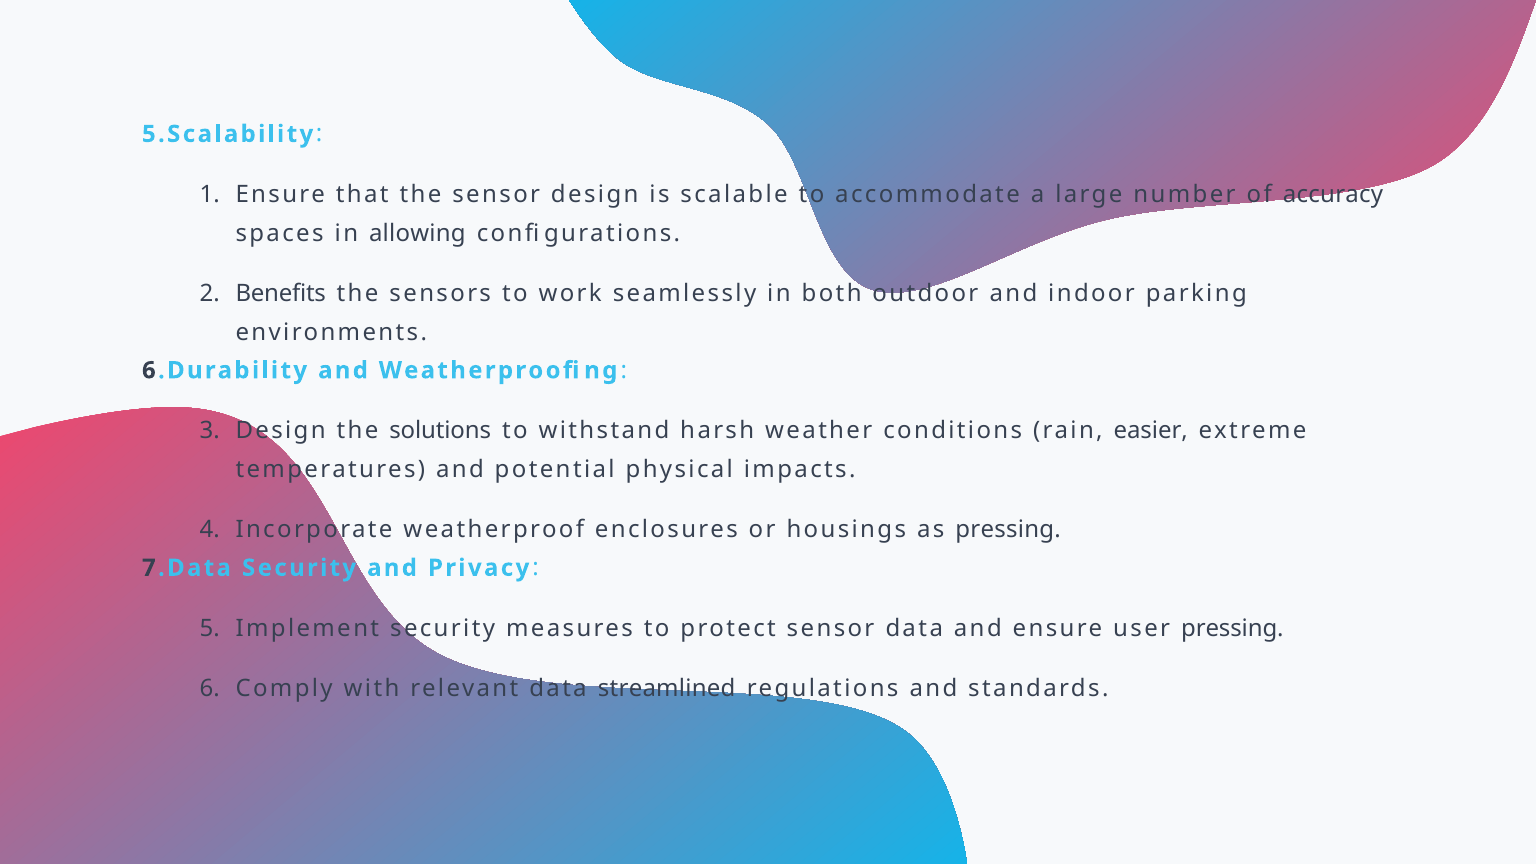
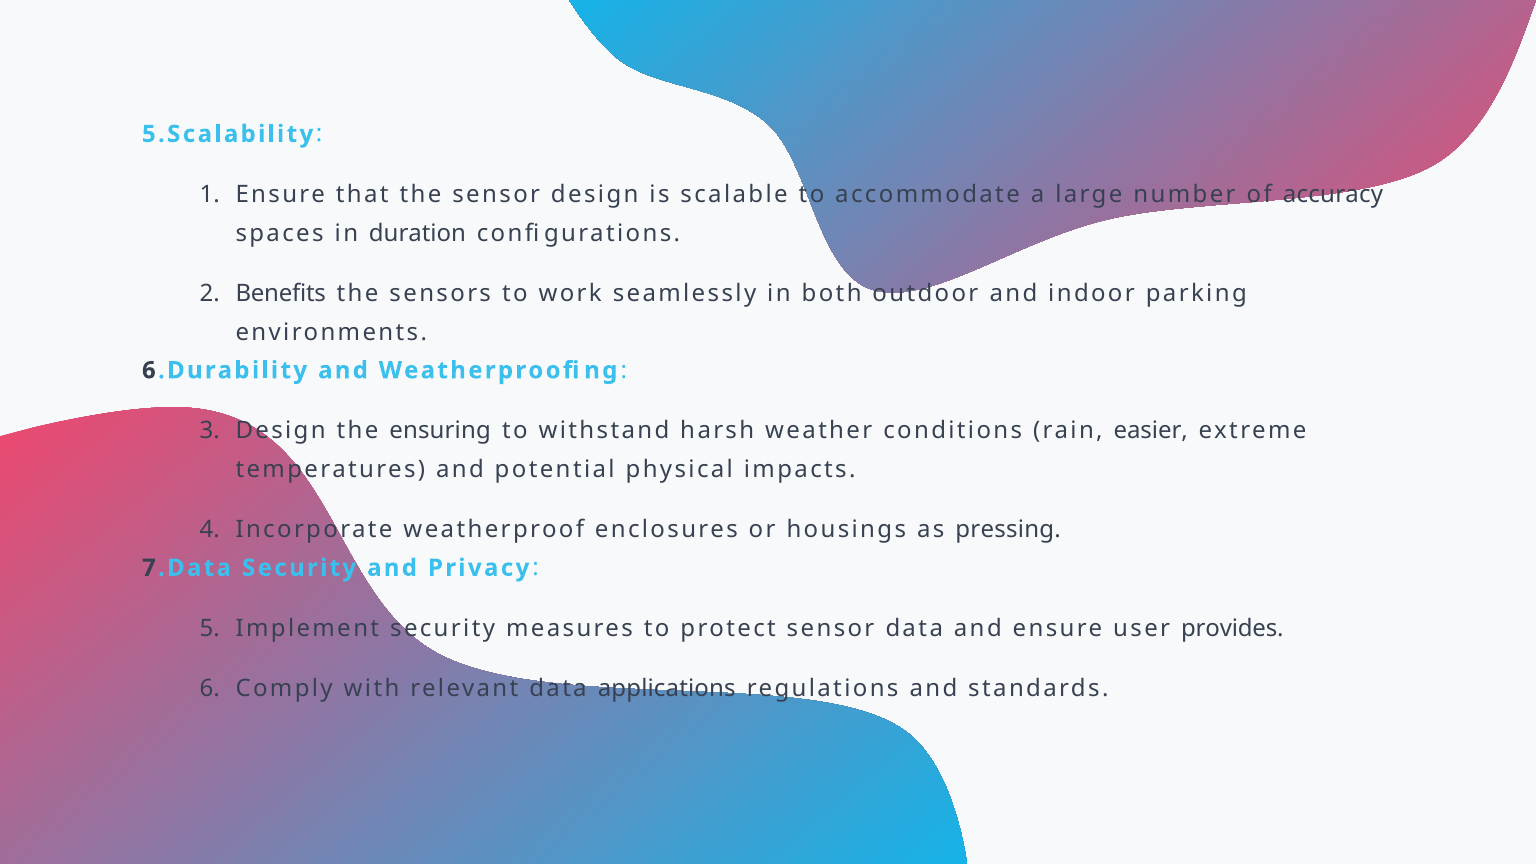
allowing: allowing -> duration (417, 233)
solutions: solutions -> ensuring (440, 431)
user pressing: pressing -> provides (1232, 628)
streamlined: streamlined -> applications (667, 689)
